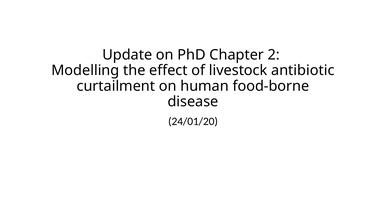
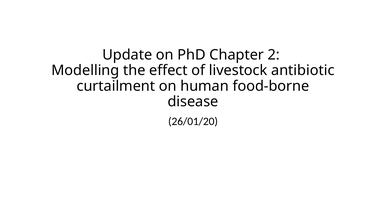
24/01/20: 24/01/20 -> 26/01/20 (193, 121)
